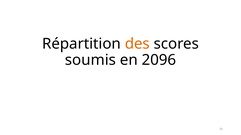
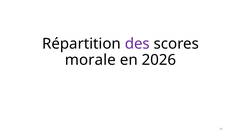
des colour: orange -> purple (137, 44)
soumis: soumis -> morale (90, 60)
2096: 2096 -> 2026 (159, 60)
